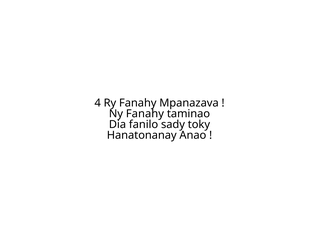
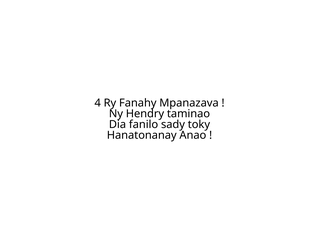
Ny Fanahy: Fanahy -> Hendry (145, 114)
